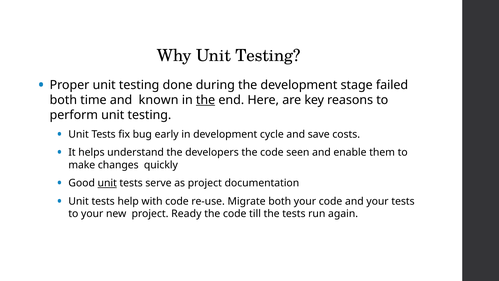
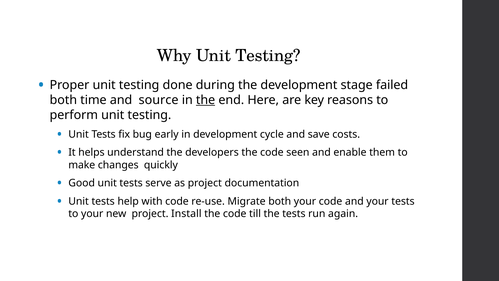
known: known -> source (159, 100)
unit underline: present -> none (107, 183)
Ready: Ready -> Install (186, 214)
